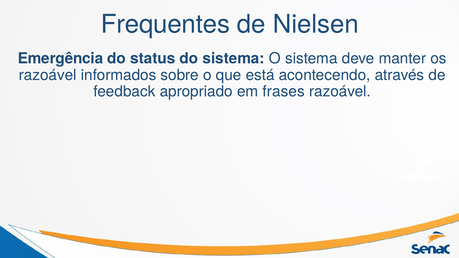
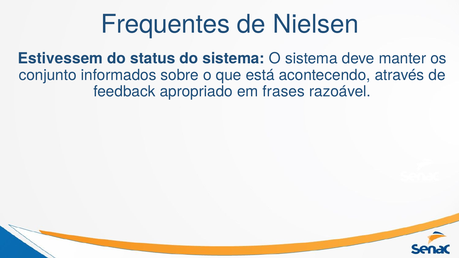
Emergência: Emergência -> Estivessem (60, 59)
razoável: razoável -> conjunto (48, 75)
